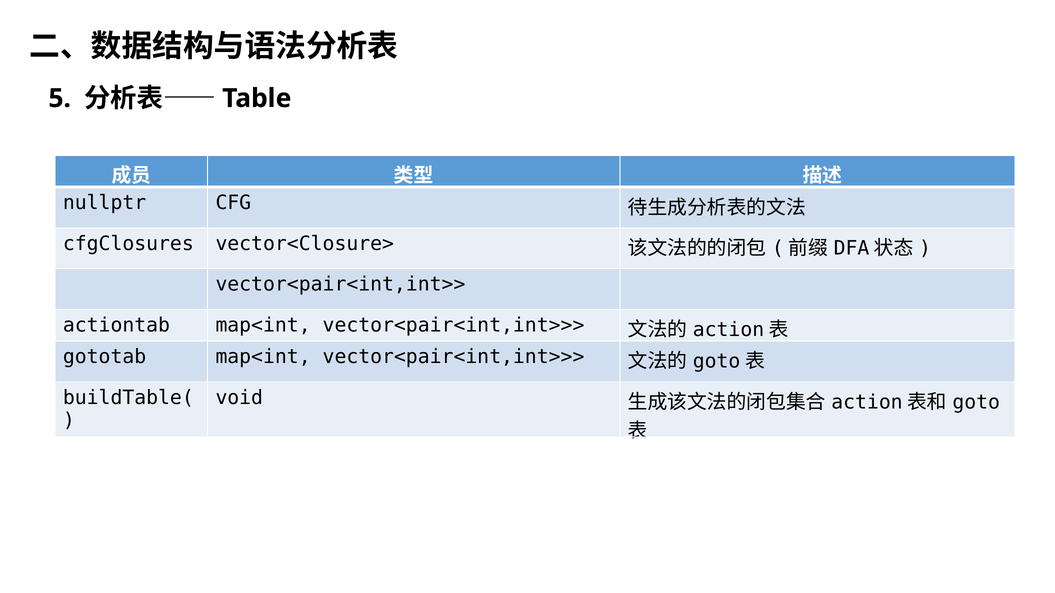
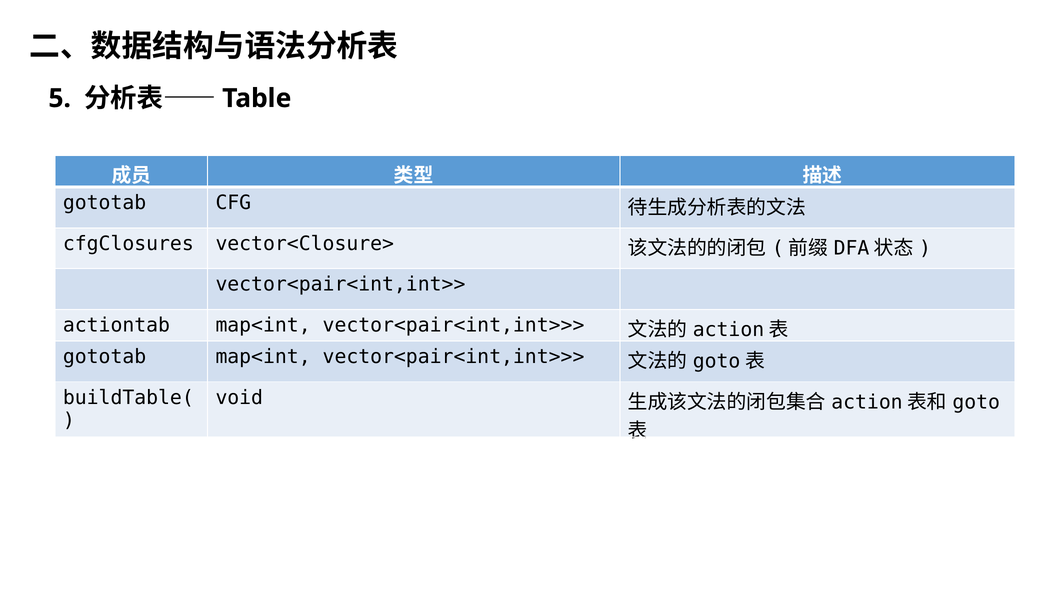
nullptr: nullptr -> gototab (105, 203)
